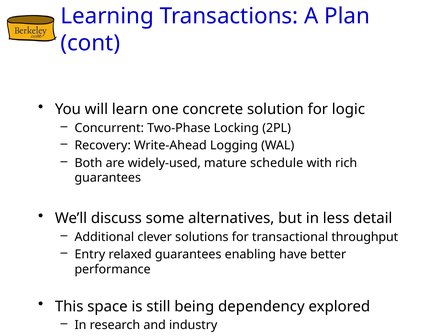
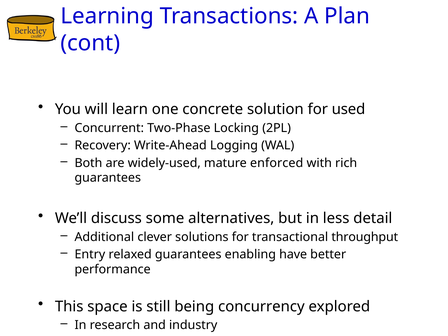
logic: logic -> used (348, 109)
schedule: schedule -> enforced (277, 163)
dependency: dependency -> concurrency (261, 306)
